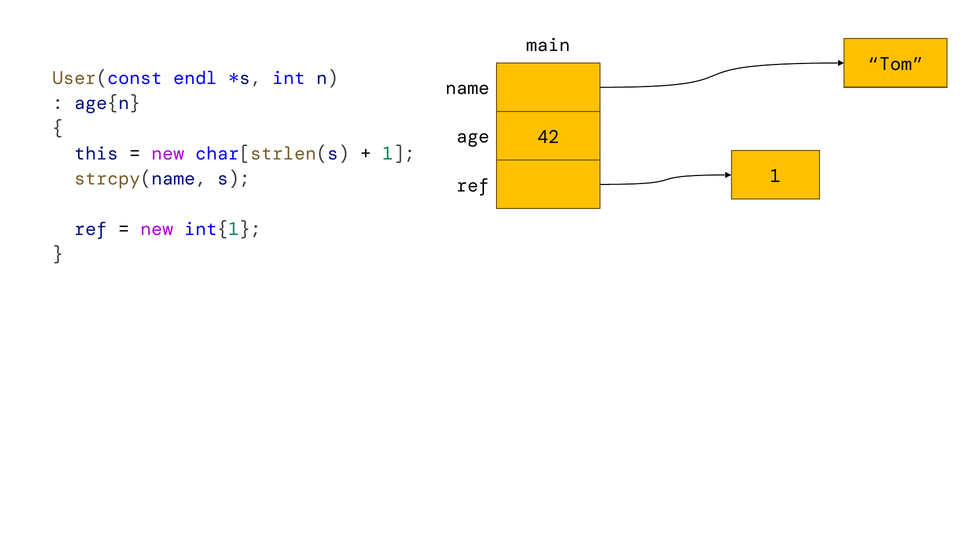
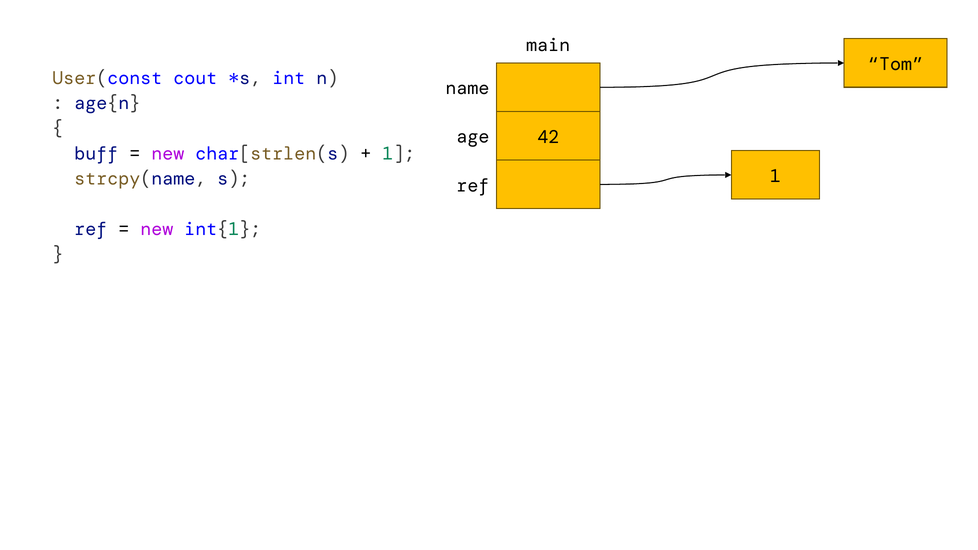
endl: endl -> cout (195, 78)
this: this -> buff (96, 154)
